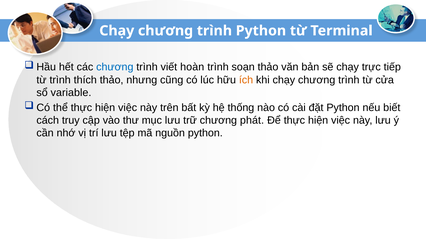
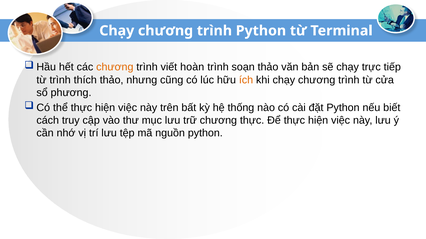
chương colour: blue -> orange (115, 67)
variable: variable -> phương (71, 93)
chương phát: phát -> thực (252, 121)
